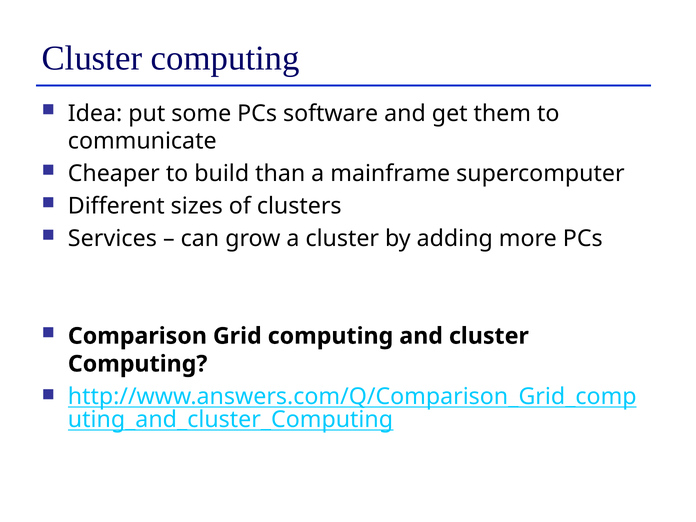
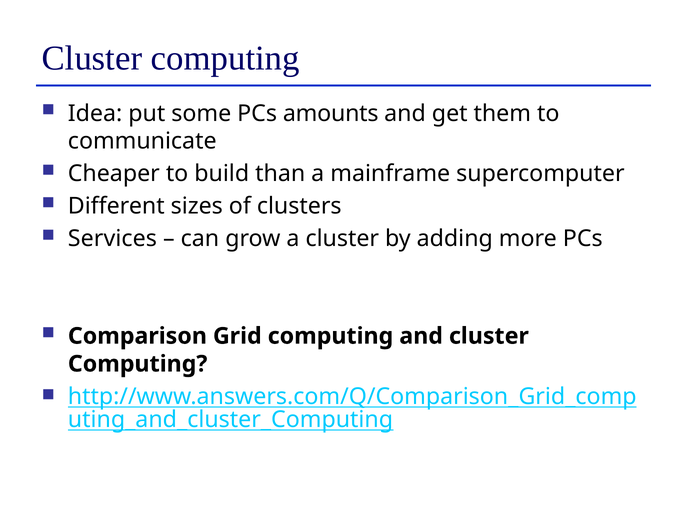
software: software -> amounts (331, 113)
